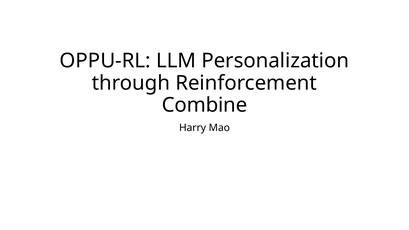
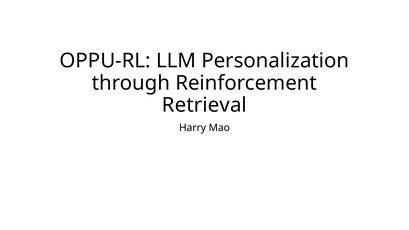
Combine: Combine -> Retrieval (204, 105)
